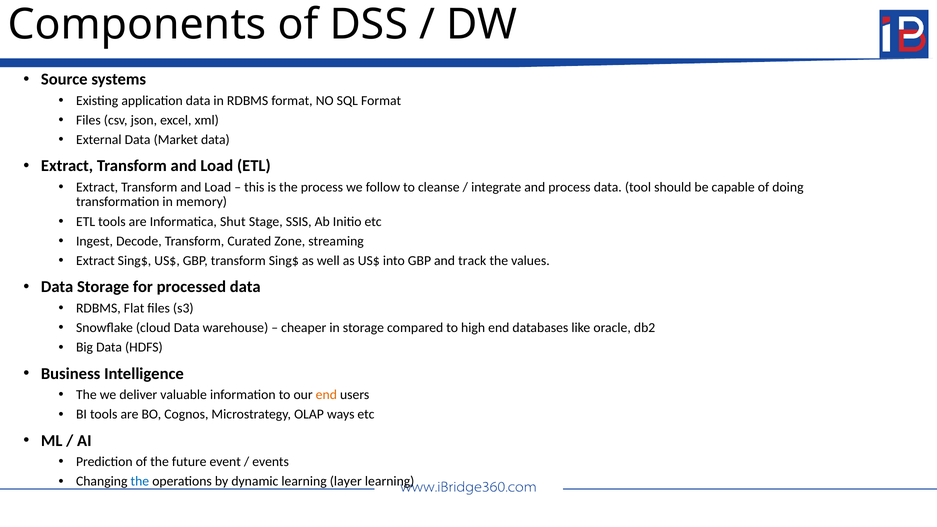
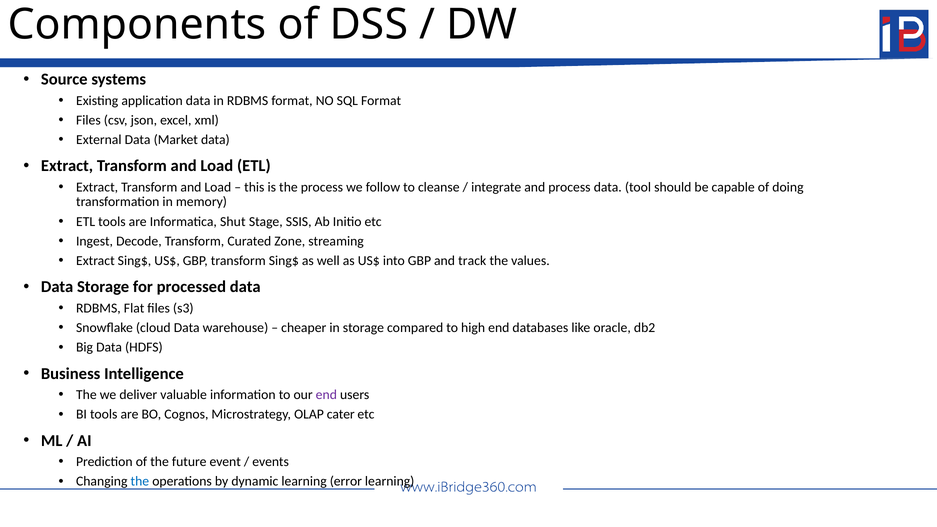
end colour: orange -> purple (326, 395)
ways: ways -> cater (341, 414)
layer: layer -> error (346, 481)
